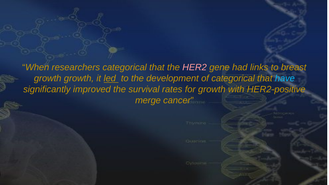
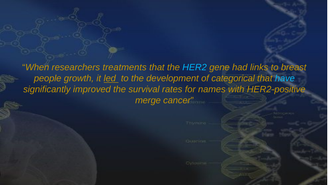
researchers categorical: categorical -> treatments (125, 67)
HER2 colour: pink -> light blue (195, 67)
growth: growth -> people (48, 78)
for growth: growth -> names (212, 89)
